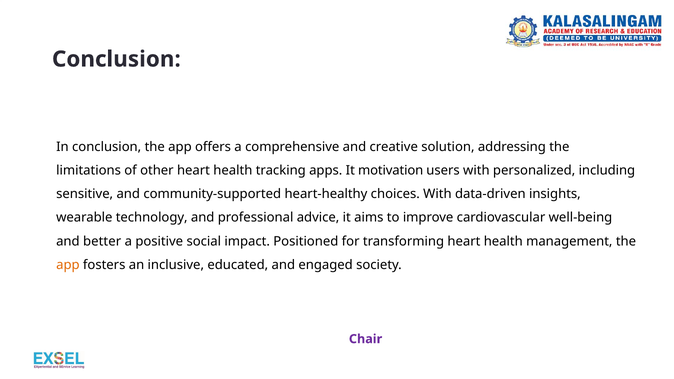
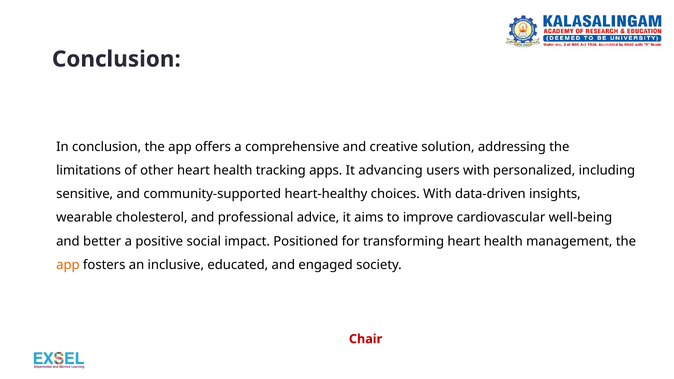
motivation: motivation -> advancing (391, 170)
technology: technology -> cholesterol (152, 218)
Chair colour: purple -> red (366, 339)
